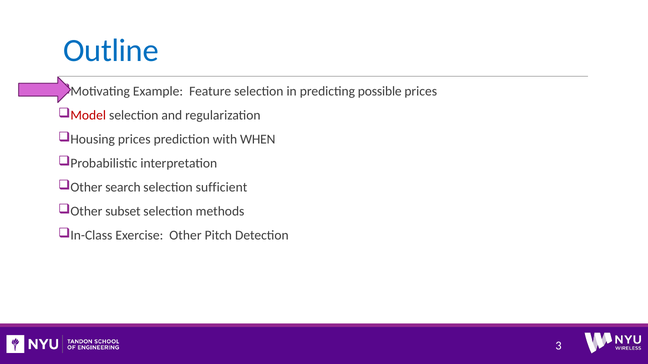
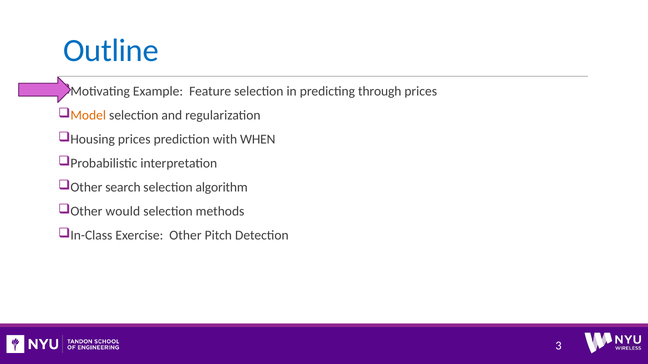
possible: possible -> through (380, 91)
Model colour: red -> orange (88, 115)
sufficient: sufficient -> algorithm (222, 188)
subset: subset -> would (123, 212)
